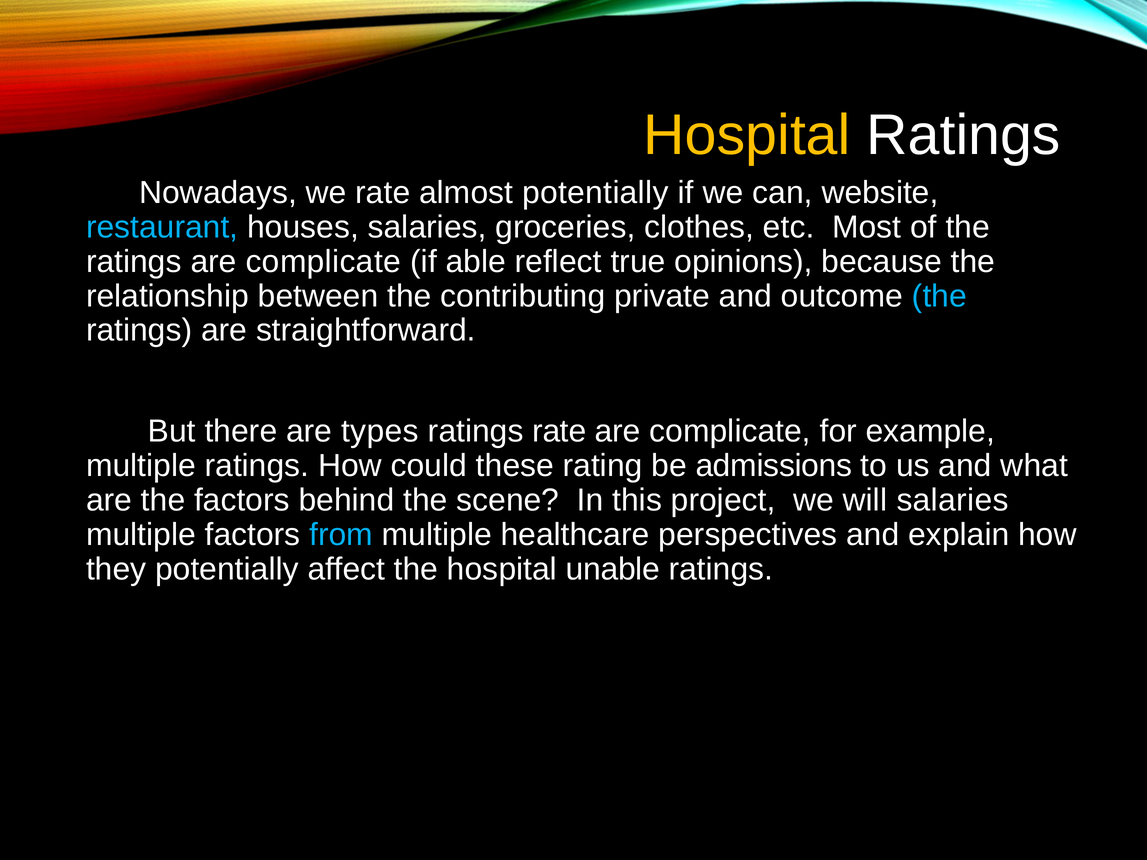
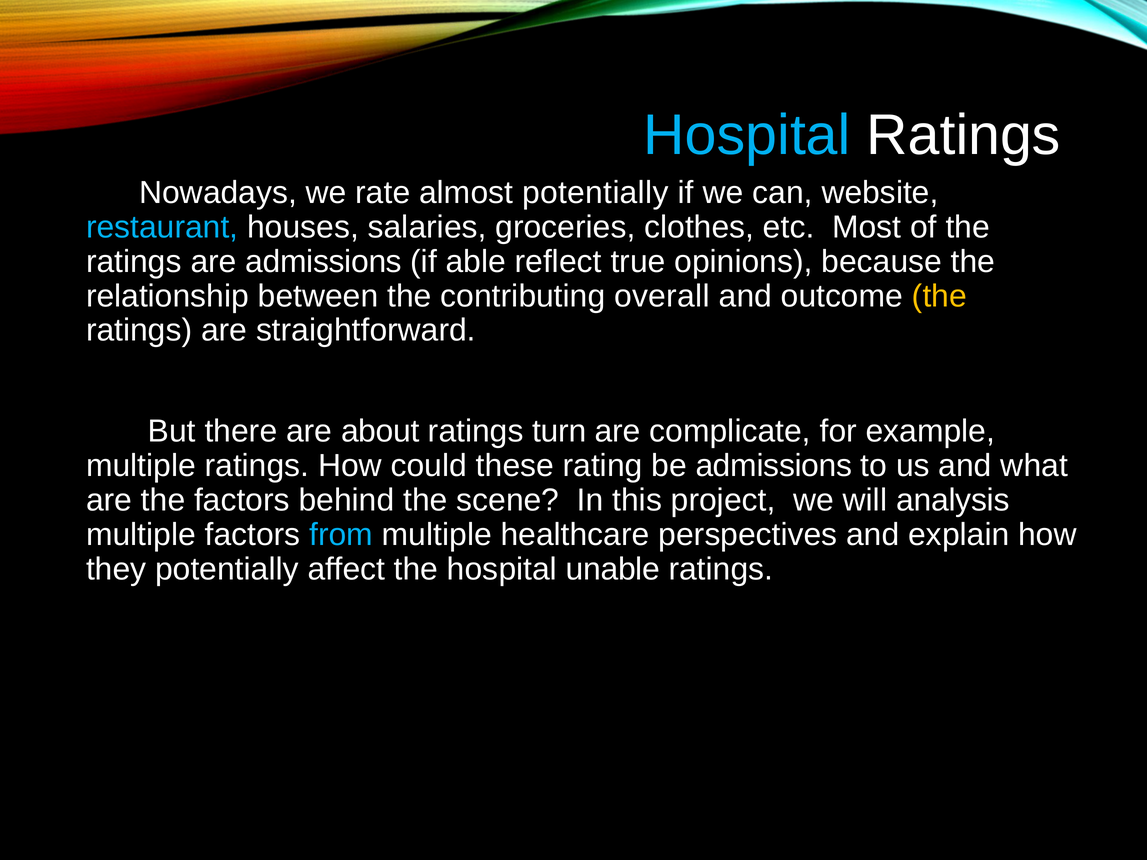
Hospital colour: yellow -> light blue (747, 135)
ratings are complicate: complicate -> admissions (324, 262)
private: private -> overall (662, 296)
the colour: light blue -> yellow (939, 296)
types: types -> about (380, 431)
ratings rate: rate -> turn (559, 431)
will salaries: salaries -> analysis (953, 500)
